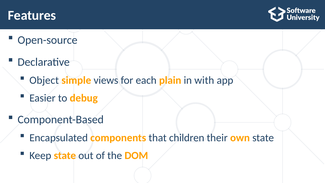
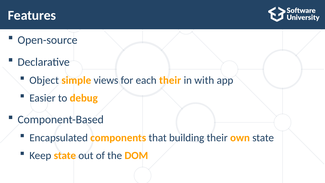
each plain: plain -> their (170, 80)
children: children -> building (187, 138)
